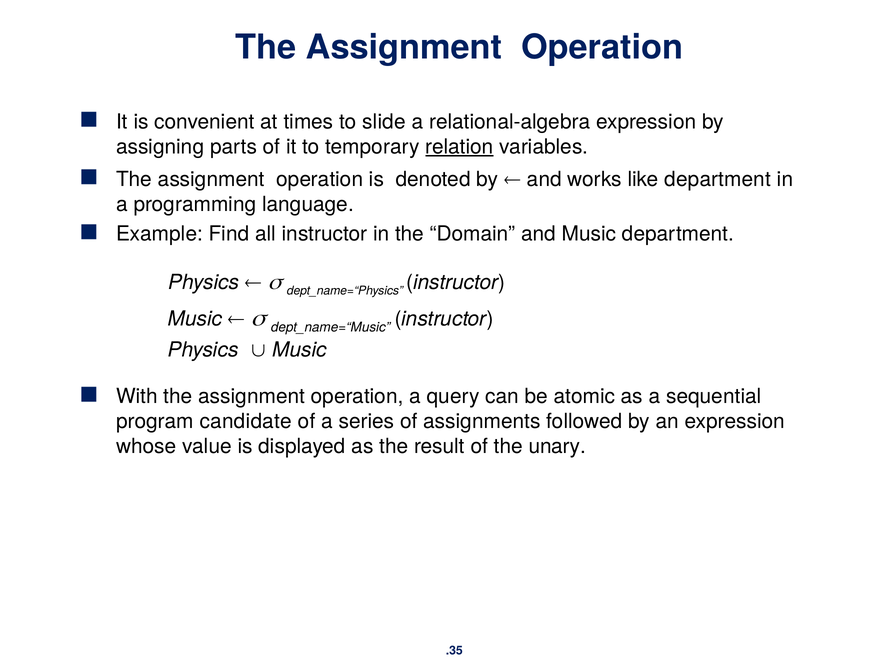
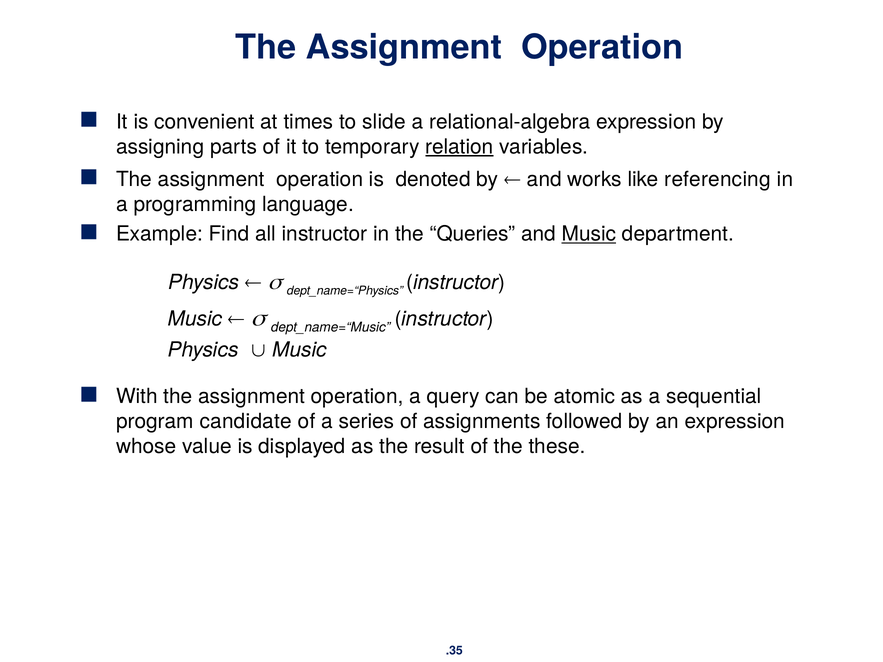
like department: department -> referencing (718, 179)
Domain: Domain -> Queries (473, 234)
Music underline: none -> present (589, 234)
unary: unary -> these (557, 447)
